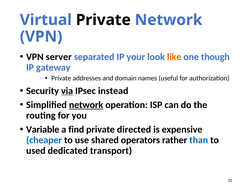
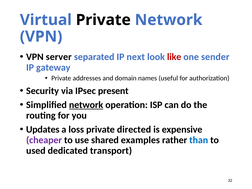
your: your -> next (136, 57)
like colour: orange -> red (174, 57)
though: though -> sender (215, 57)
via underline: present -> none (67, 91)
instead: instead -> present (113, 91)
Variable: Variable -> Updates (43, 130)
find: find -> loss (76, 130)
cheaper colour: blue -> purple (44, 140)
operators: operators -> examples (140, 140)
